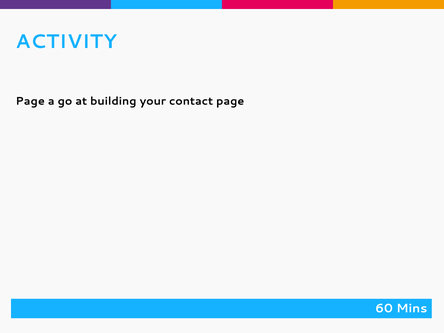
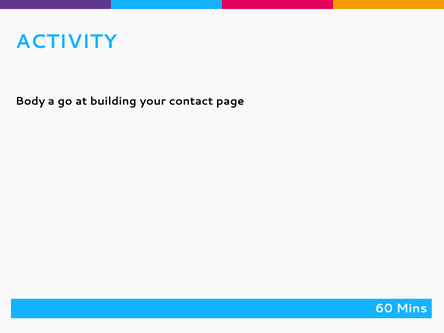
Page: Page -> Body (30, 101)
